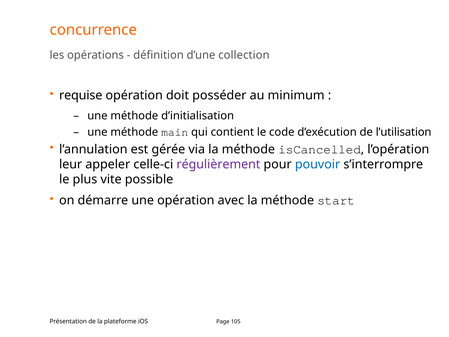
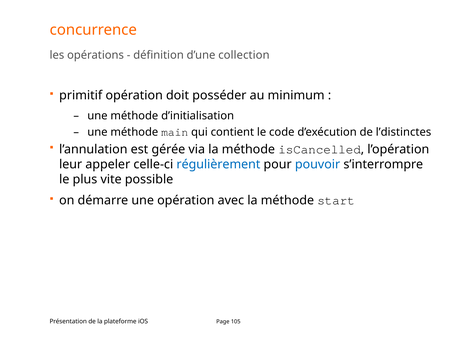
requise: requise -> primitif (81, 95)
l’utilisation: l’utilisation -> l’distinctes (404, 132)
régulièrement colour: purple -> blue (218, 164)
